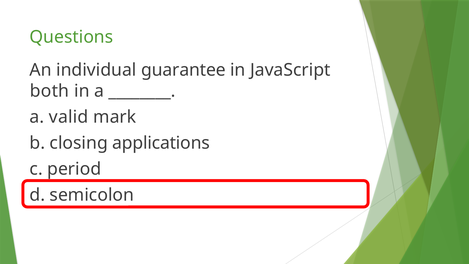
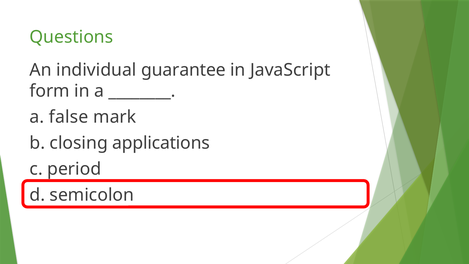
both: both -> form (50, 91)
valid: valid -> false (69, 117)
